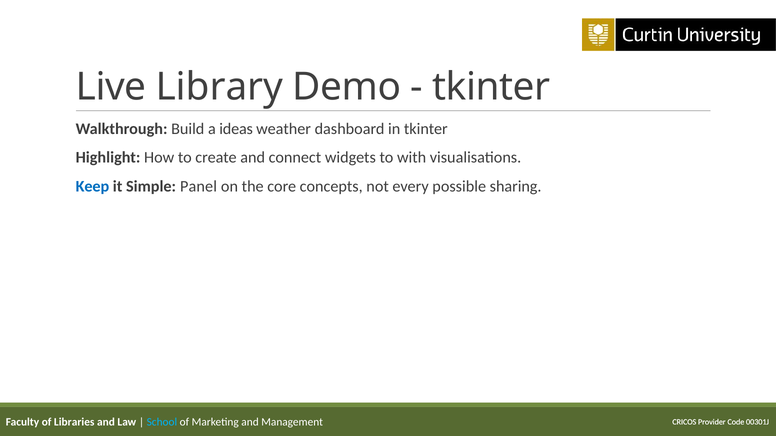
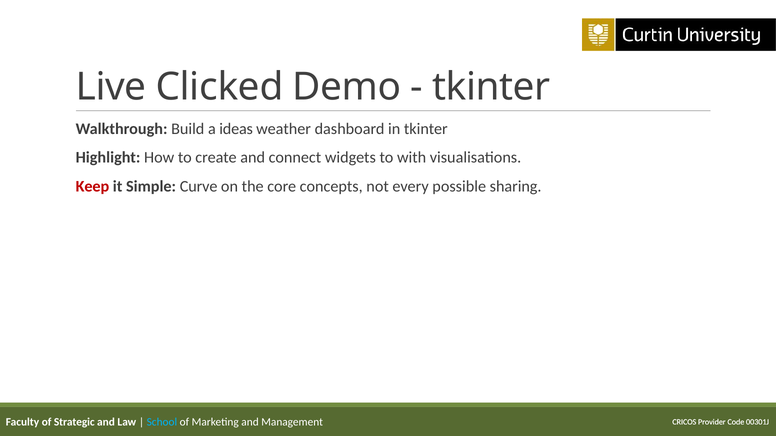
Library: Library -> Clicked (219, 87)
Keep colour: blue -> red (92, 187)
Panel: Panel -> Curve (199, 187)
Libraries: Libraries -> Strategic (74, 423)
